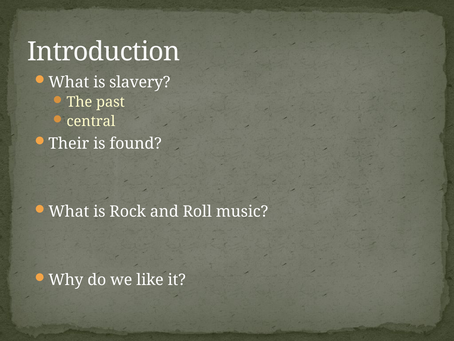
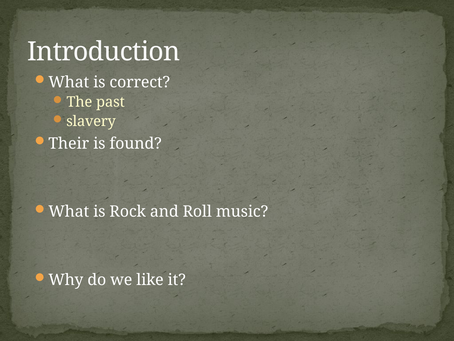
slavery: slavery -> correct (140, 82)
central: central -> slavery (91, 121)
